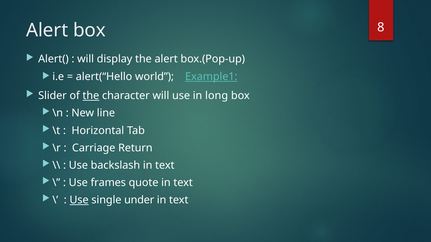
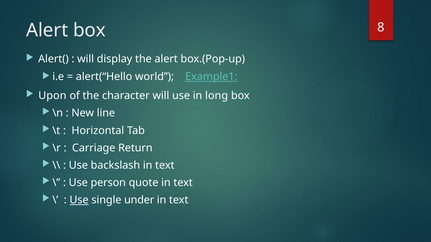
Slider: Slider -> Upon (52, 96)
the underline: present -> none (91, 96)
frames: frames -> person (108, 183)
